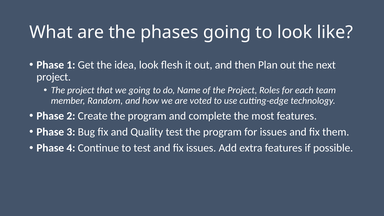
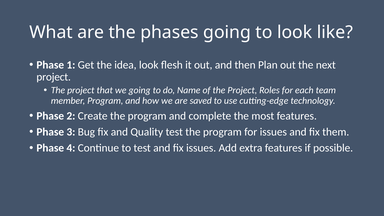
member Random: Random -> Program (105, 101)
voted: voted -> saved (201, 101)
